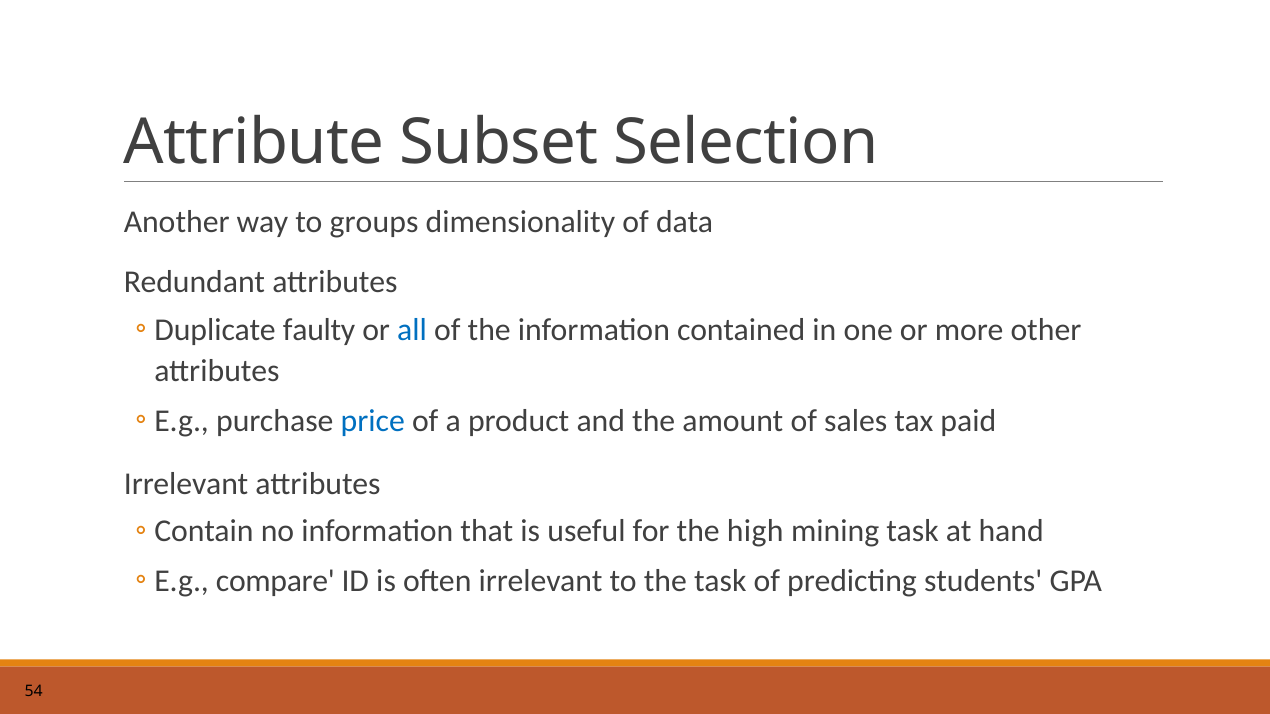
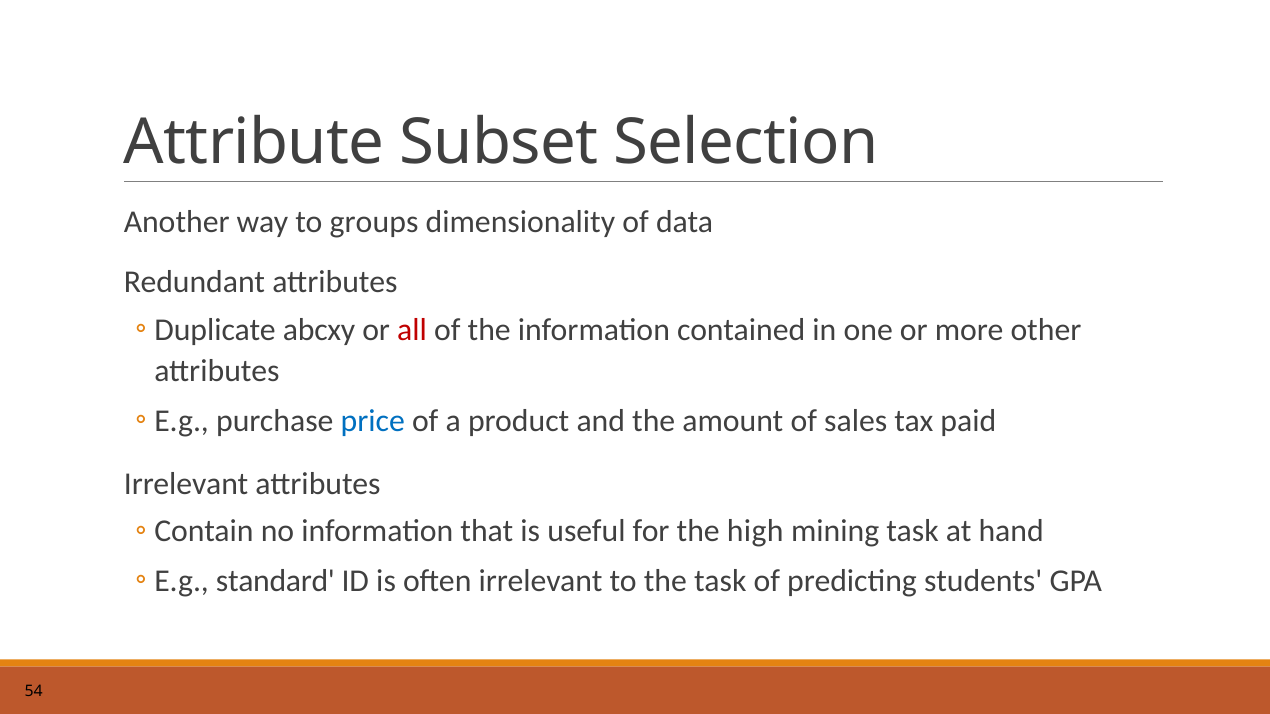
faulty: faulty -> abcxy (319, 330)
all colour: blue -> red (412, 330)
compare: compare -> standard (275, 582)
